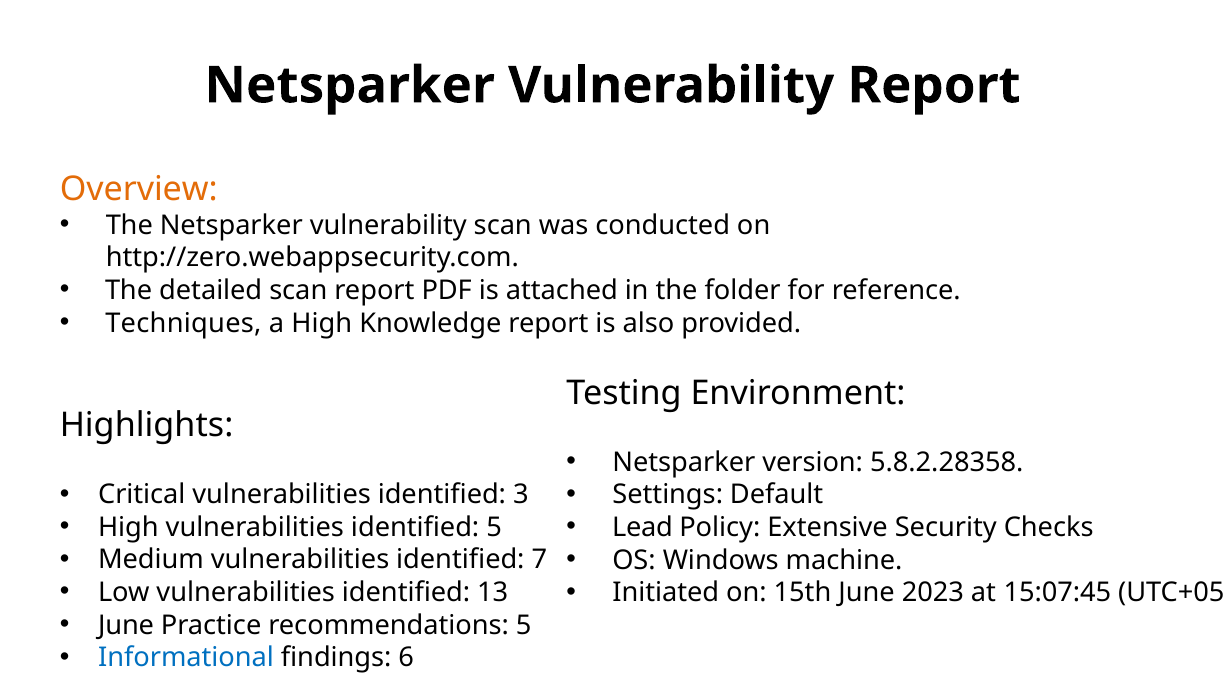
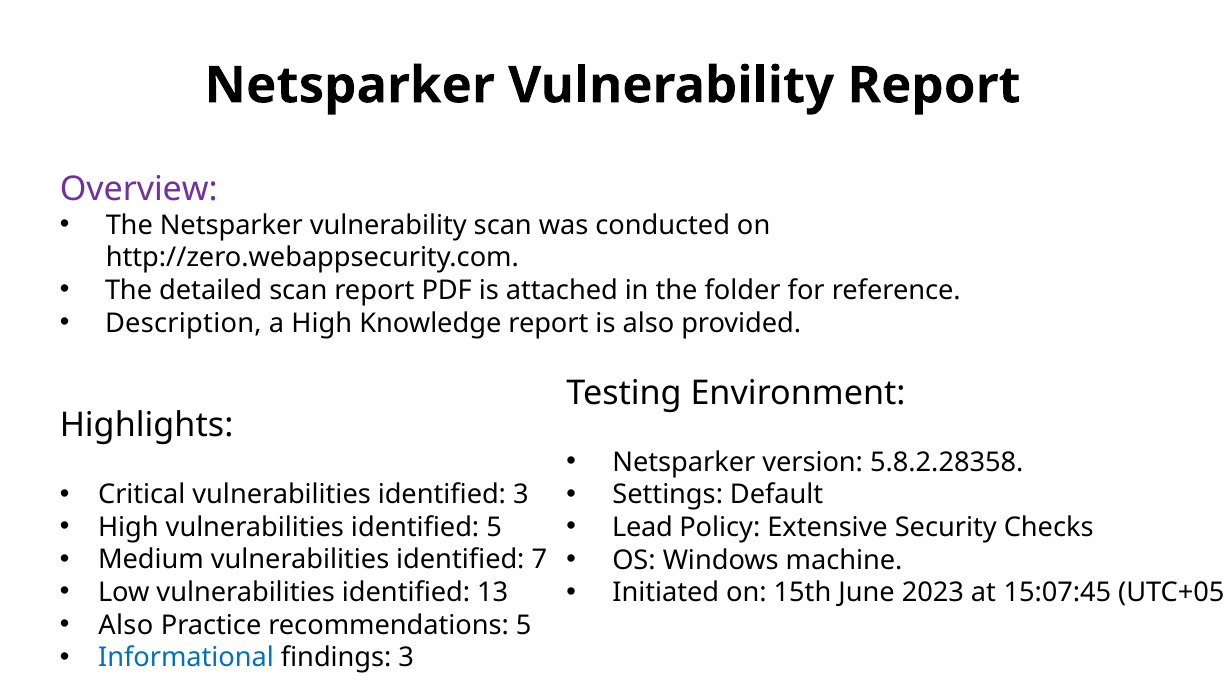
Overview colour: orange -> purple (139, 189)
Techniques: Techniques -> Description (183, 324)
June: June -> Also (126, 626)
findings 6: 6 -> 3 (406, 659)
